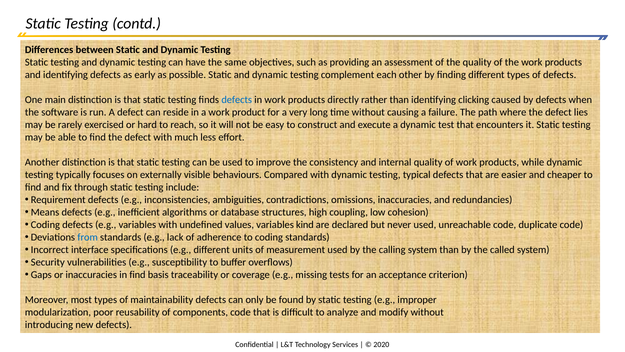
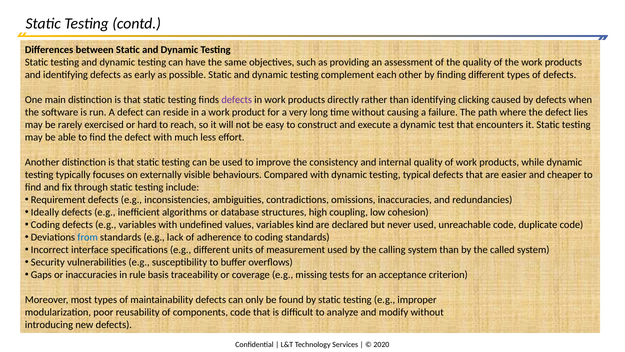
defects colour: blue -> purple (237, 100)
Means: Means -> Ideally (45, 212)
in find: find -> rule (137, 274)
